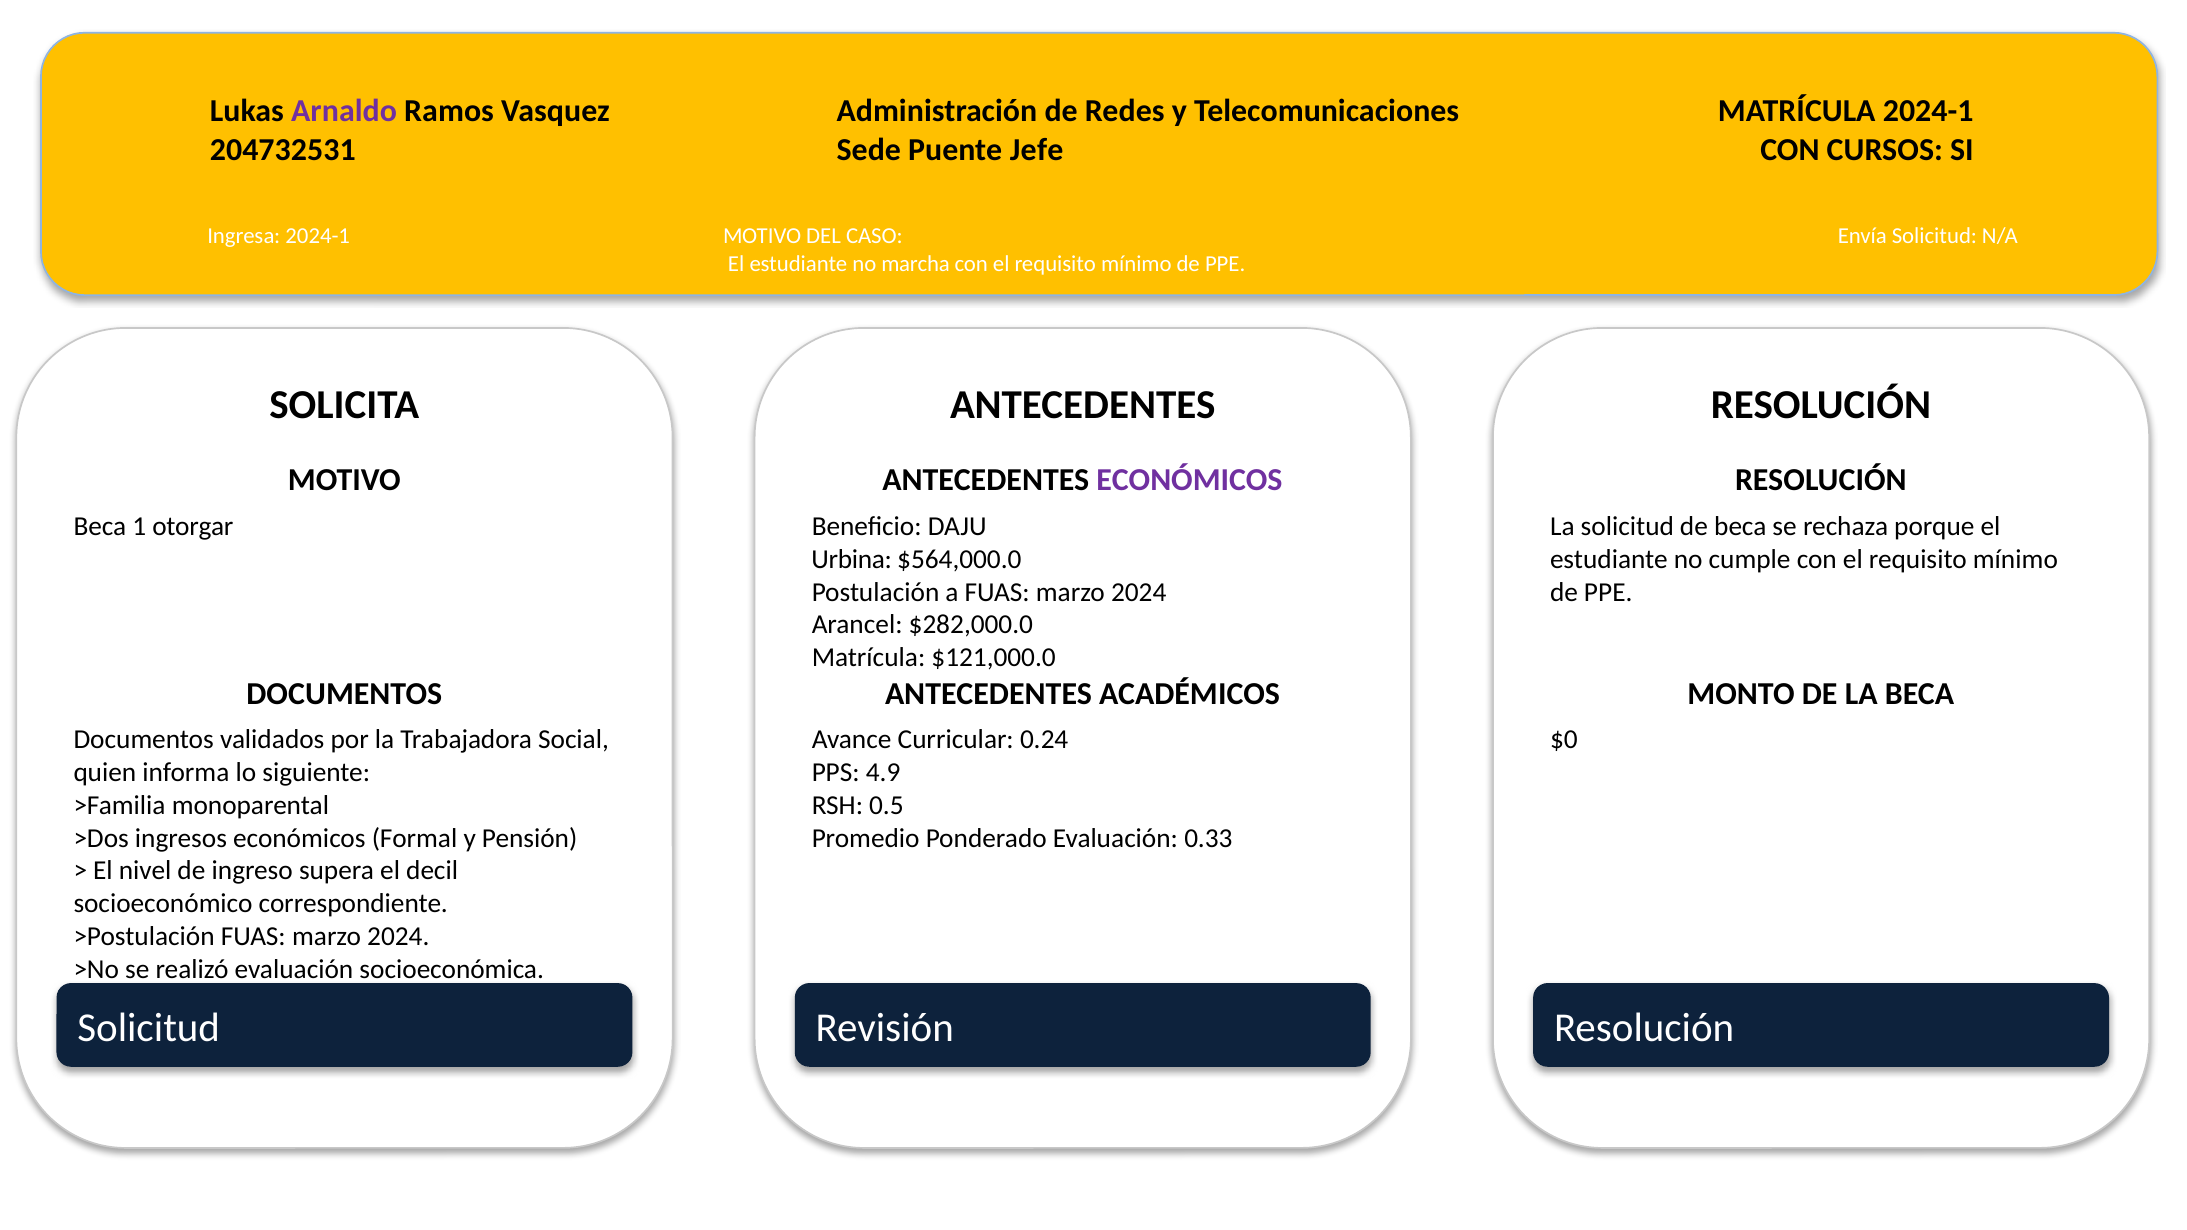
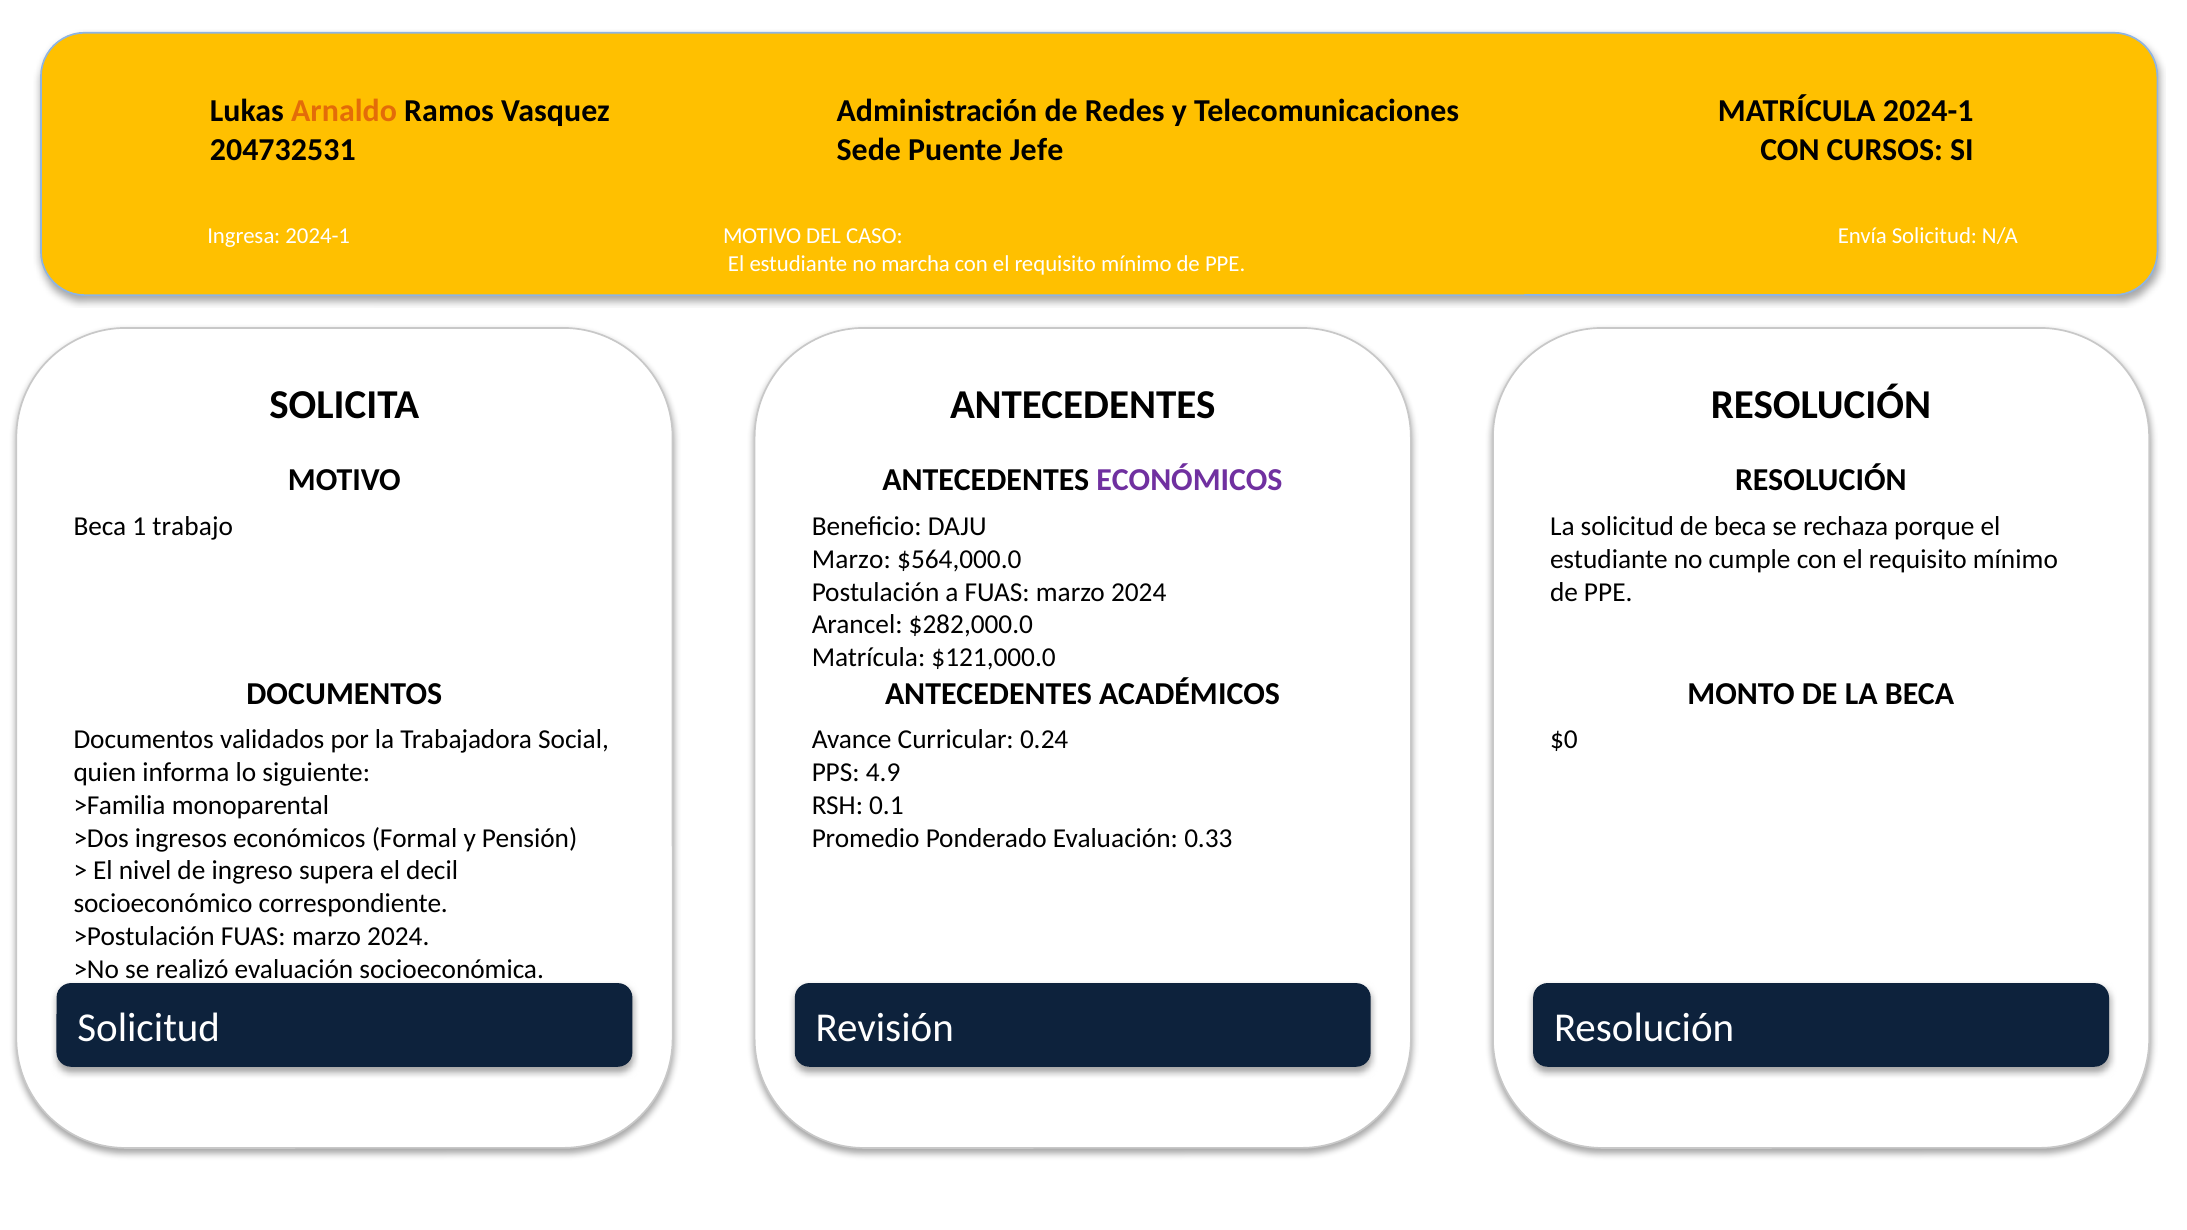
Arnaldo colour: purple -> orange (344, 111)
otorgar: otorgar -> trabajo (193, 527)
Urbina: Urbina -> Marzo (851, 560)
0.5: 0.5 -> 0.1 (886, 806)
